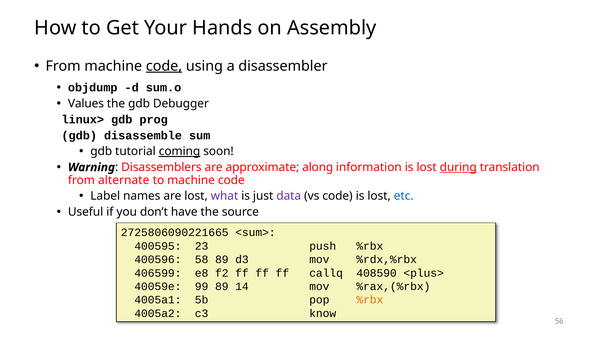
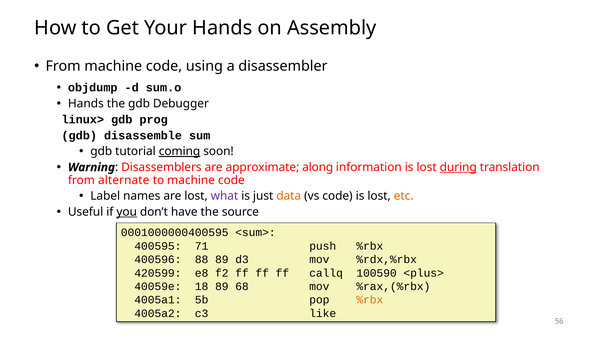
code underline: present -> none (164, 66)
Values: Values -> Hands (86, 103)
data colour: purple -> orange (289, 196)
etc colour: blue -> orange (404, 196)
you underline: none -> present (127, 212)
2725806090221665: 2725806090221665 -> 0001000000400595 (175, 232)
23: 23 -> 71 (202, 246)
58: 58 -> 88 (202, 259)
406599: 406599 -> 420599 (158, 272)
408590: 408590 -> 100590 (377, 272)
99: 99 -> 18 (202, 286)
14: 14 -> 68 (242, 286)
know: know -> like (323, 313)
